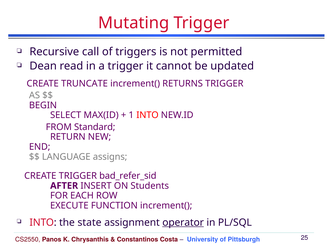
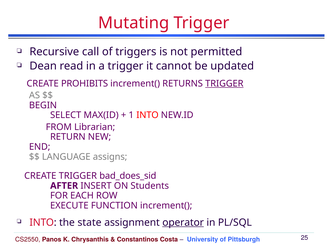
TRUNCATE: TRUNCATE -> PROHIBITS (85, 83)
TRIGGER underline: none -> present (224, 83)
Standard: Standard -> Librarian (95, 127)
bad_refer_sid: bad_refer_sid -> bad_does_sid (128, 175)
